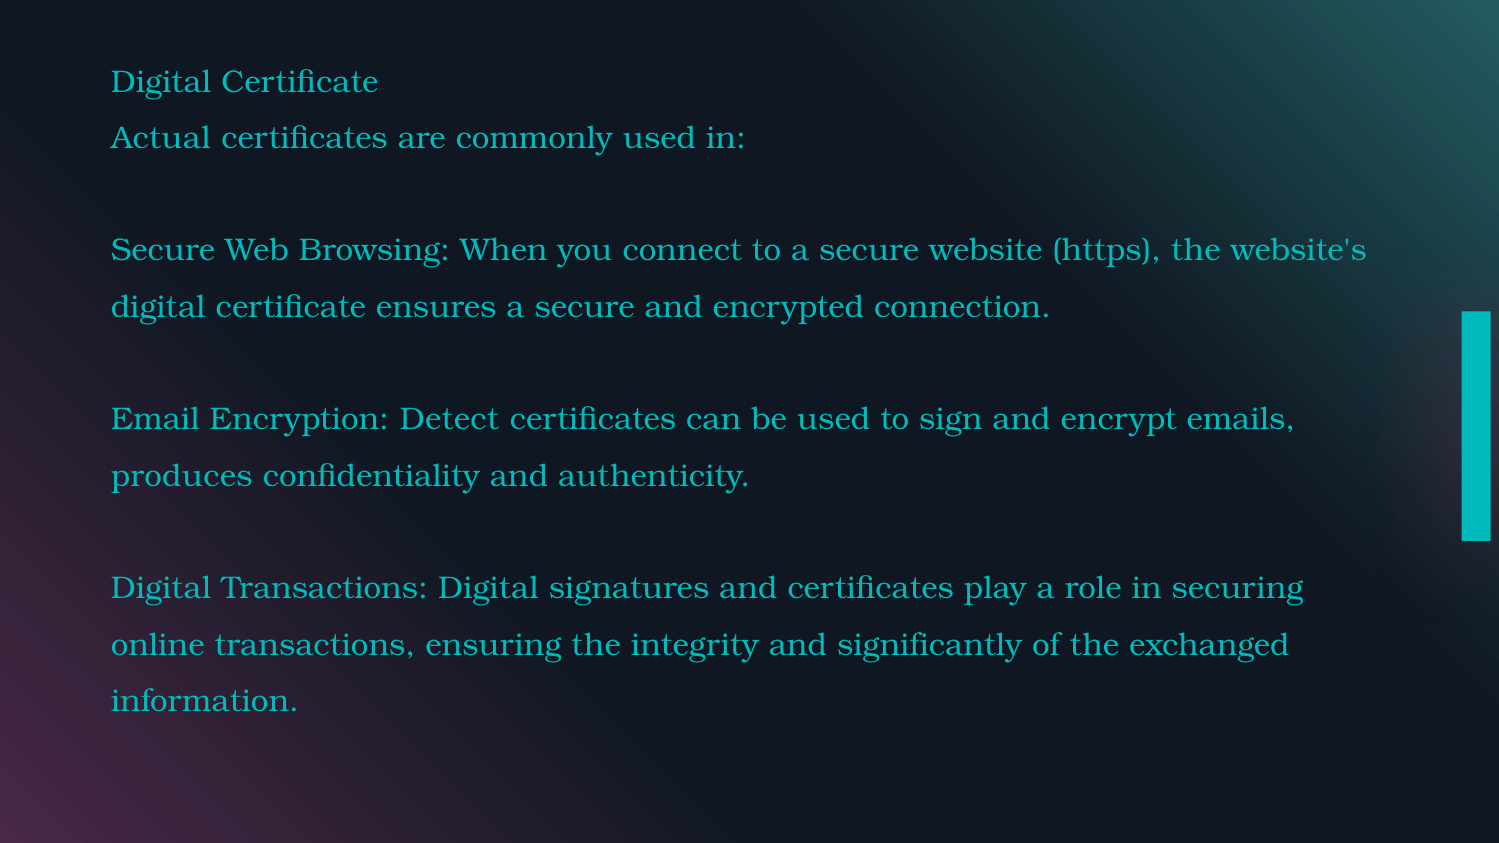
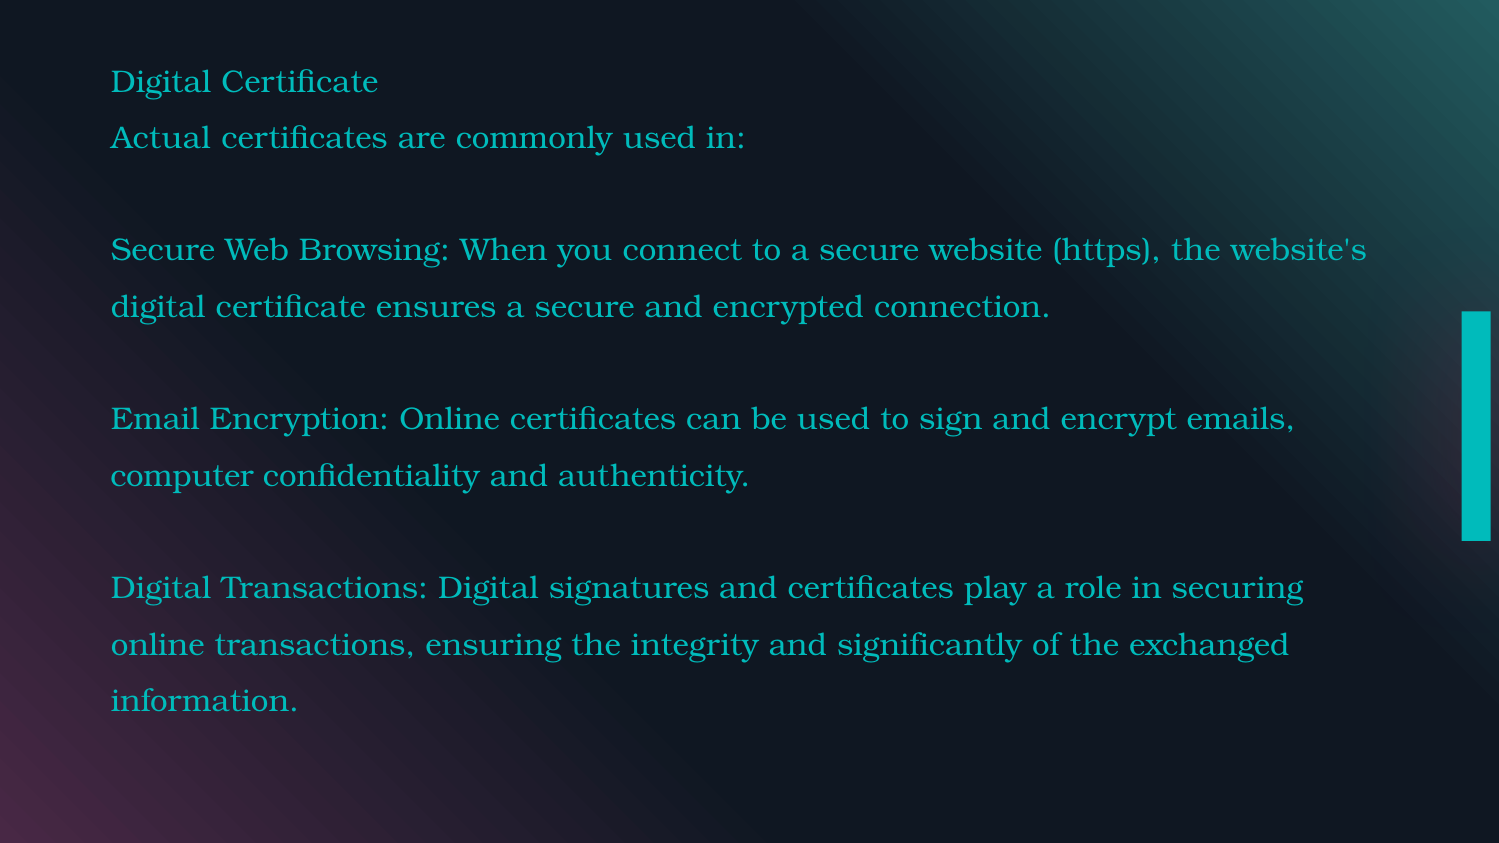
Encryption Detect: Detect -> Online (450, 420)
produces: produces -> computer (182, 476)
